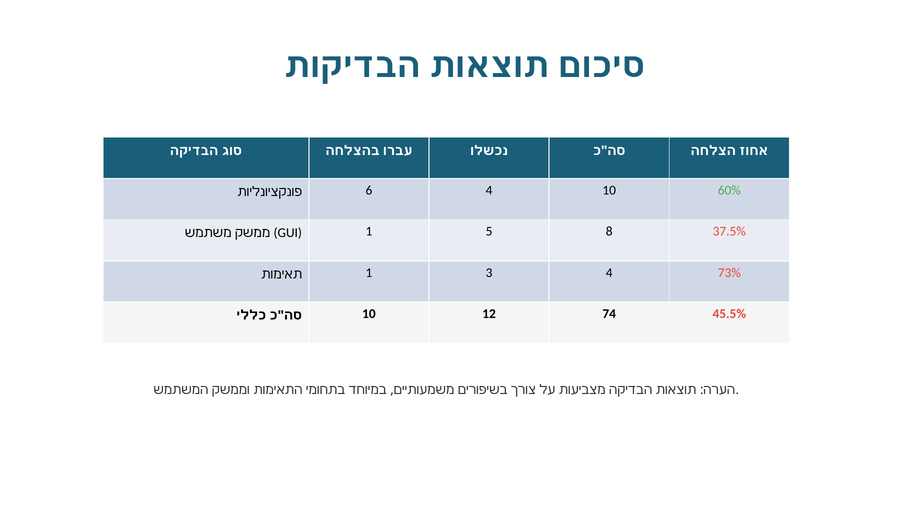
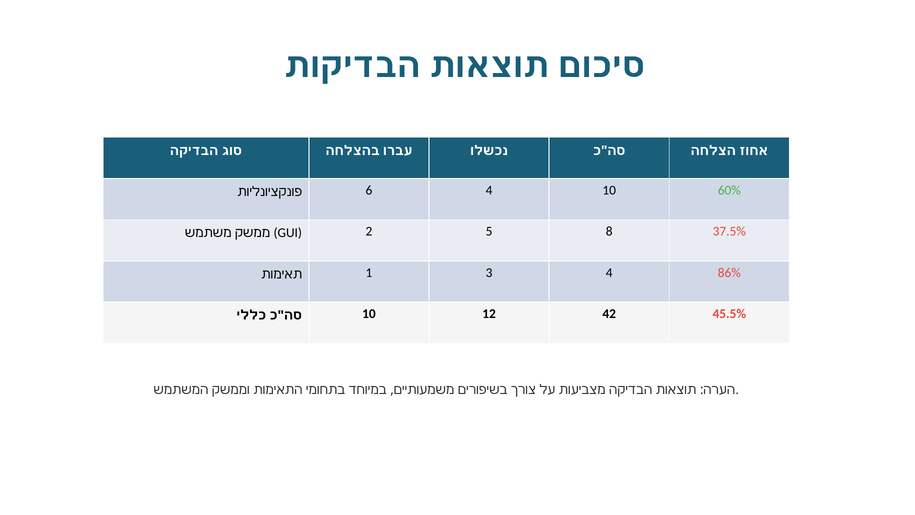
GUI 1: 1 -> 2 (369, 231)
73%: 73% -> 86% (729, 273)
74: 74 -> 42 (609, 314)
